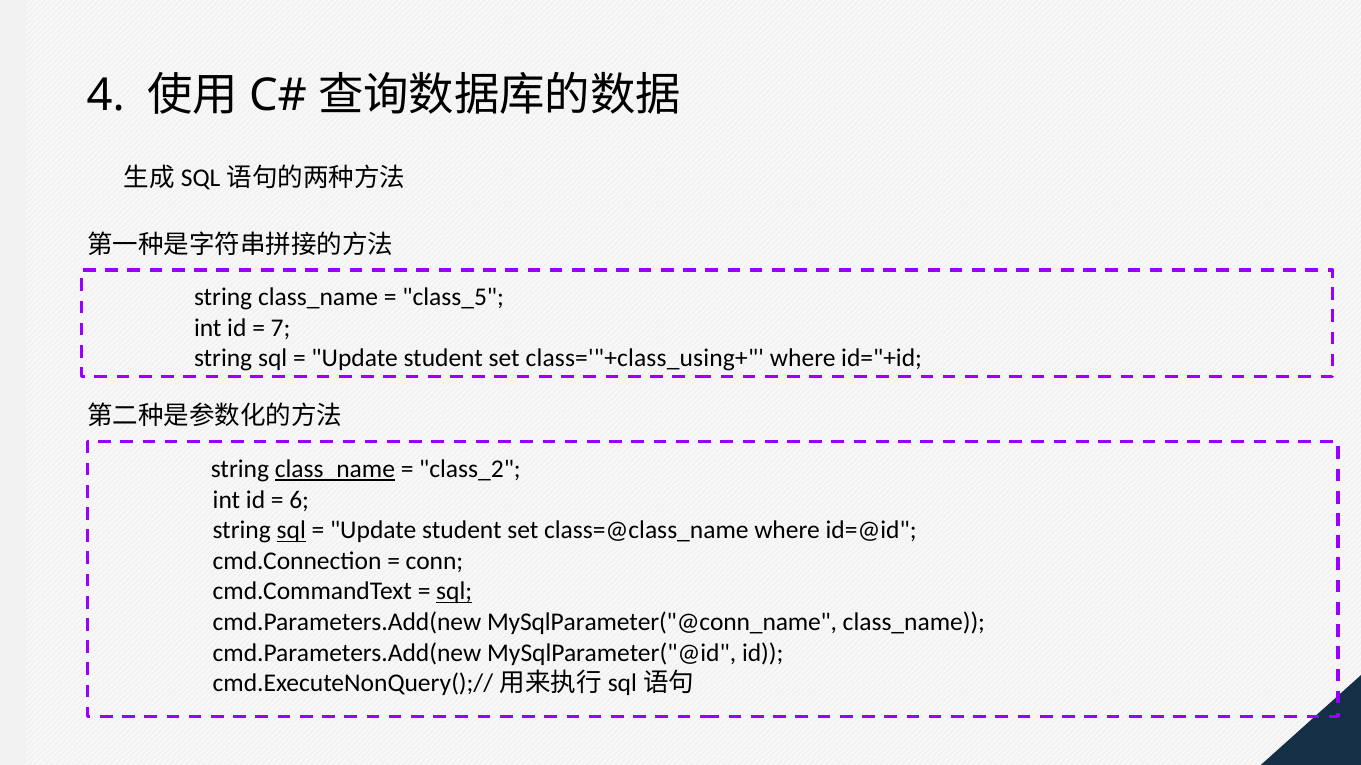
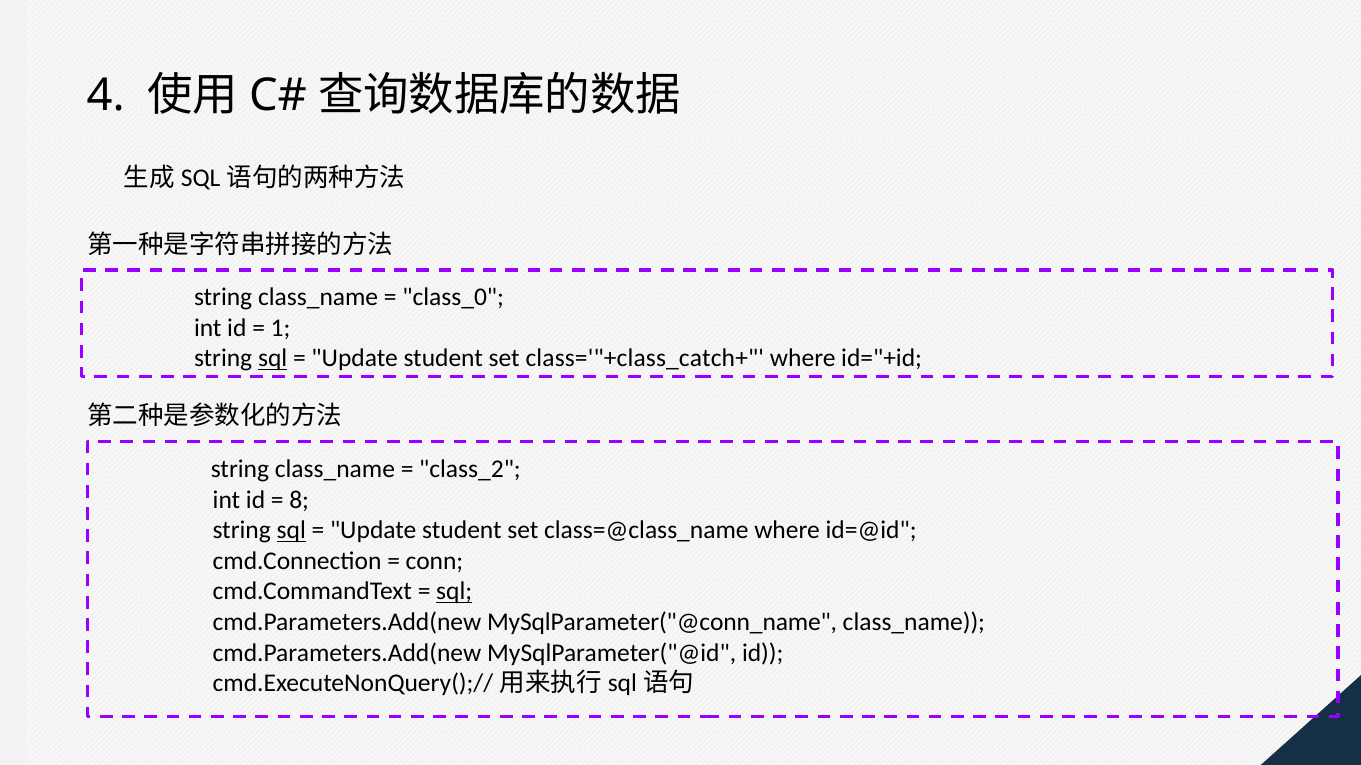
class_5: class_5 -> class_0 (453, 298)
7: 7 -> 1 (281, 328)
sql underline: none -> present (273, 359)
class='"+class_using+: class='"+class_using+ -> class='"+class_catch+ (645, 359)
class_name underline: present -> none (335, 469)
6: 6 -> 8 (299, 500)
